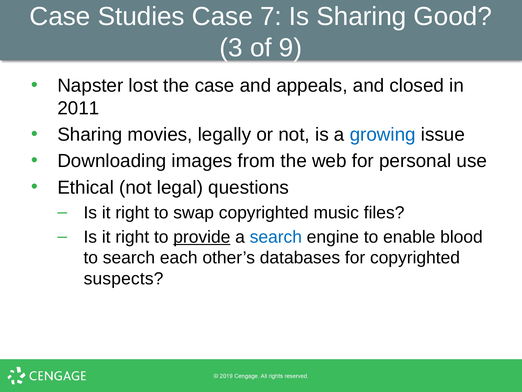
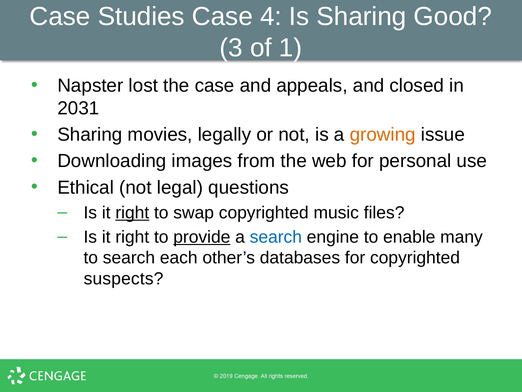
7: 7 -> 4 (271, 16)
9: 9 -> 1 (291, 48)
2011: 2011 -> 2031 (78, 108)
growing colour: blue -> orange (383, 134)
right underline: none -> present (132, 212)
blood: blood -> many (461, 237)
